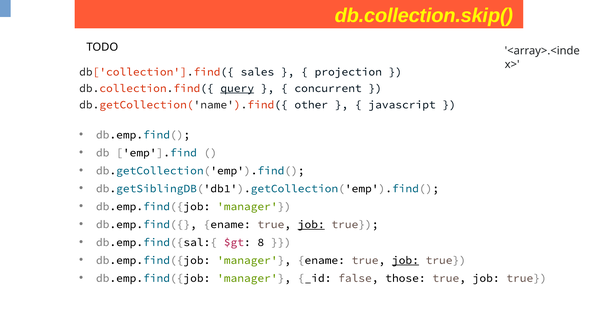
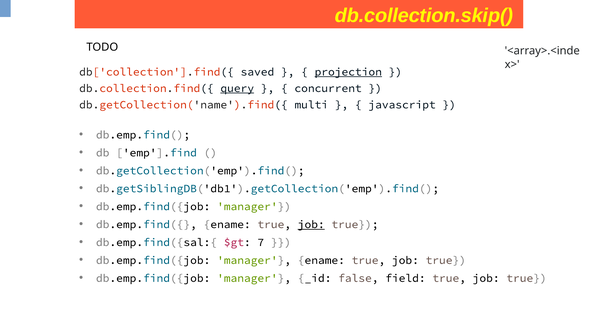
sales: sales -> saved (257, 72)
projection underline: none -> present (348, 72)
other: other -> multi (311, 105)
8: 8 -> 7 (261, 243)
job underline: present -> none (405, 261)
those: those -> field (405, 278)
